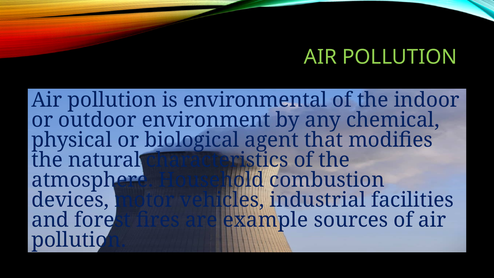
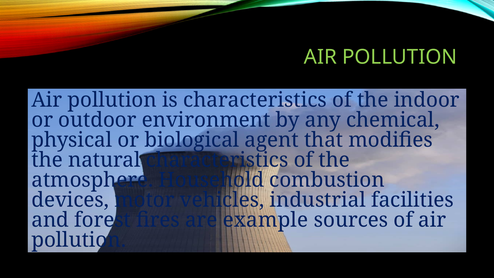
is environmental: environmental -> characteristics (255, 100)
